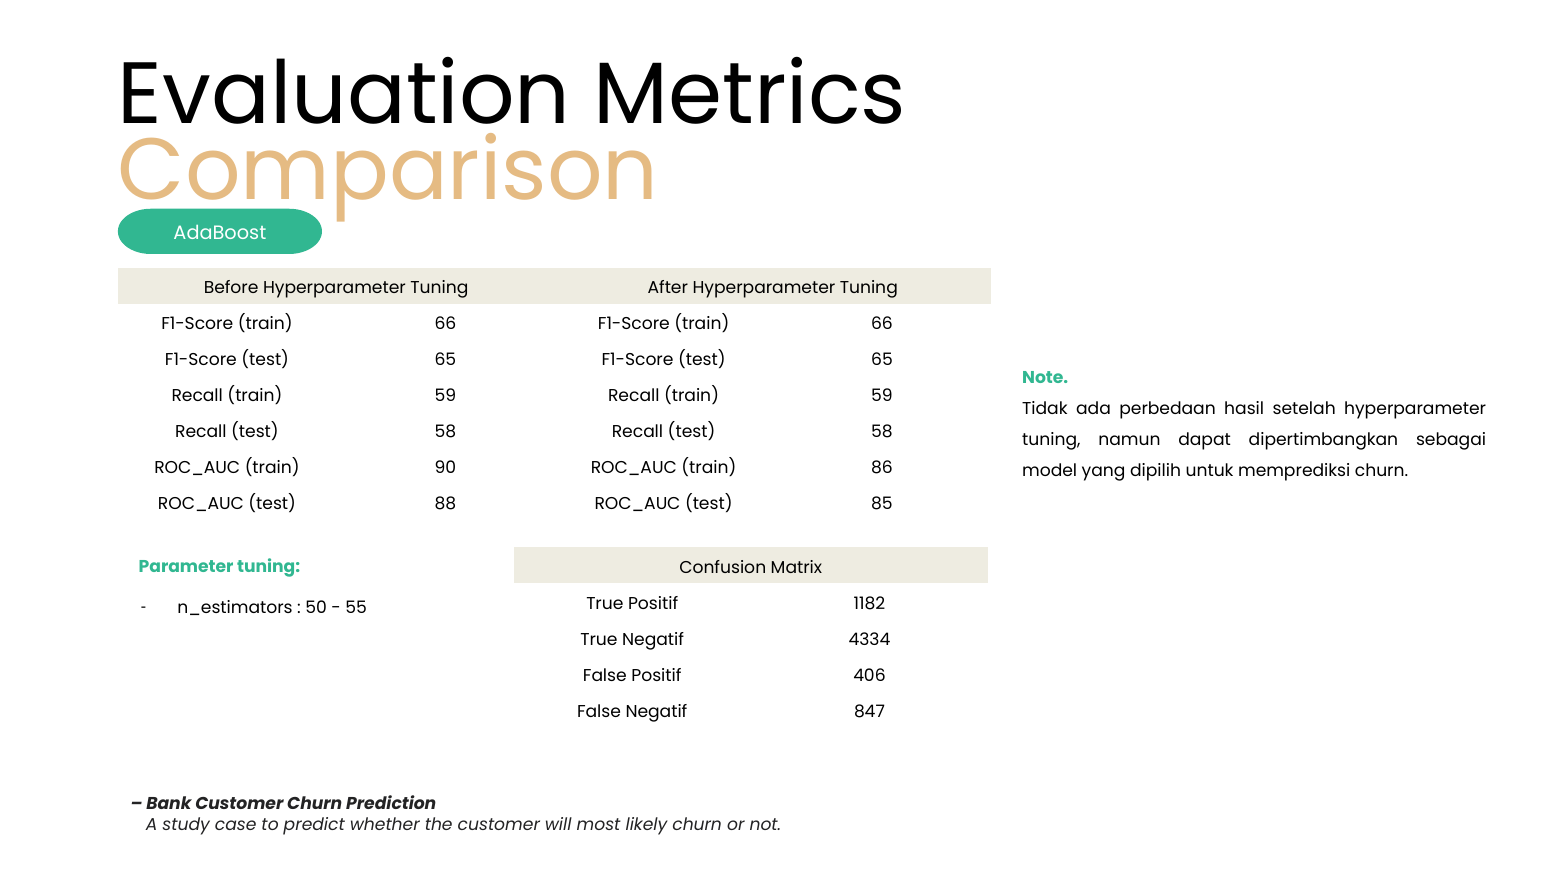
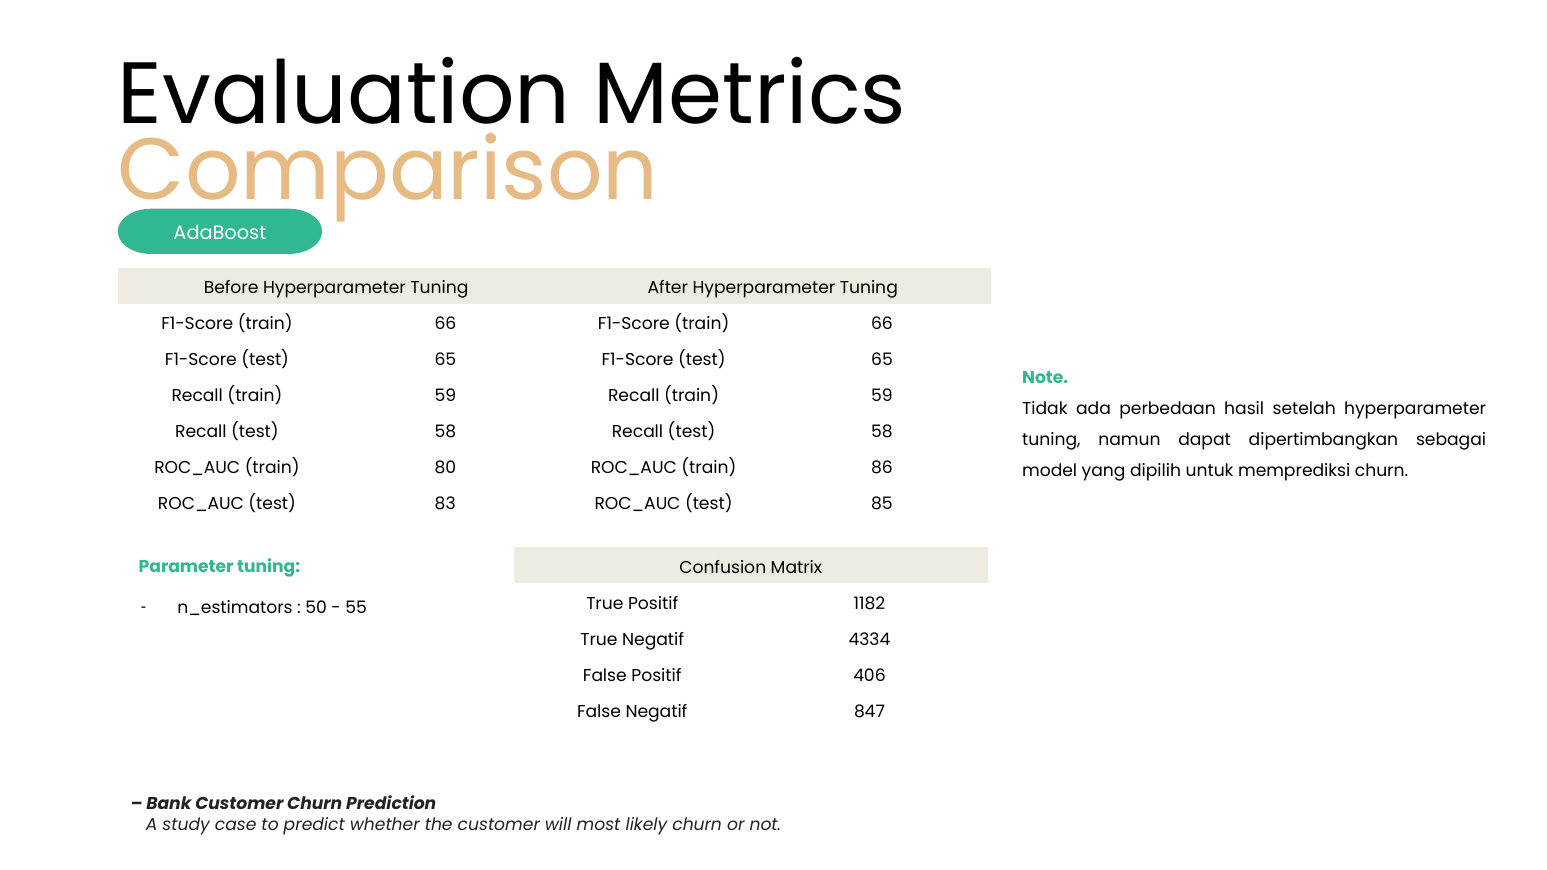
90: 90 -> 80 (445, 468)
88: 88 -> 83 (445, 504)
